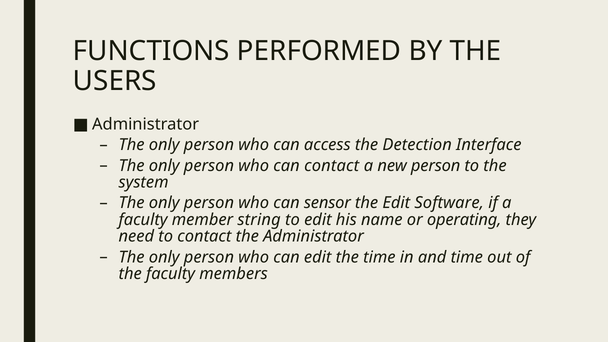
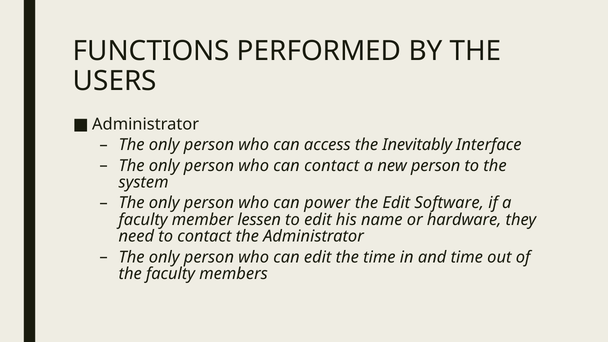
Detection: Detection -> Inevitably (417, 145)
sensor: sensor -> power (327, 203)
string: string -> lessen (259, 220)
operating: operating -> hardware (464, 220)
